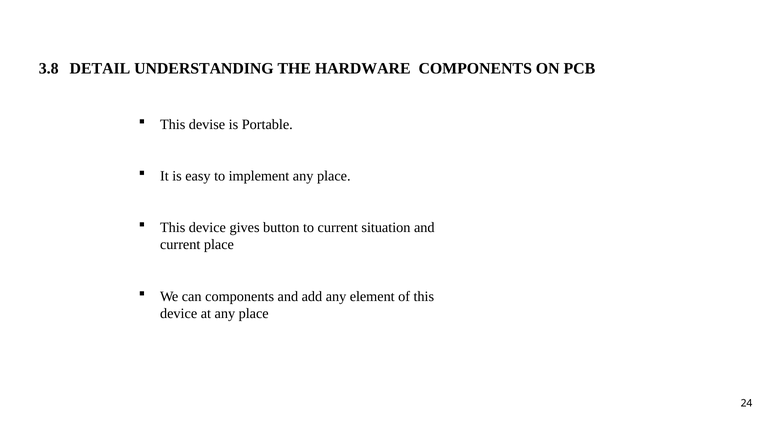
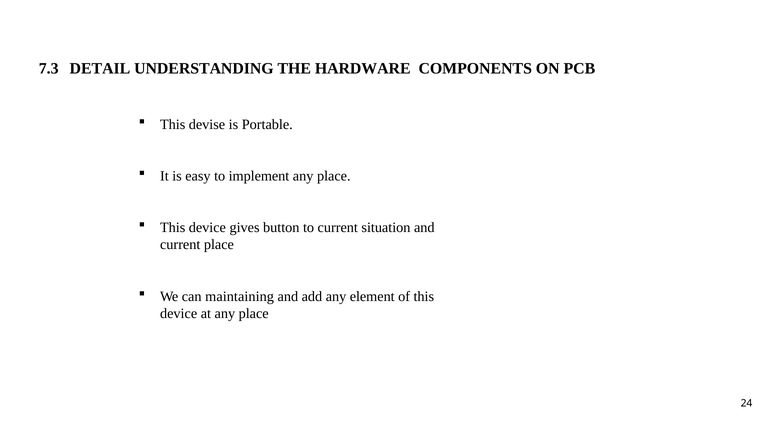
3.8: 3.8 -> 7.3 (49, 68)
can components: components -> maintaining (240, 296)
